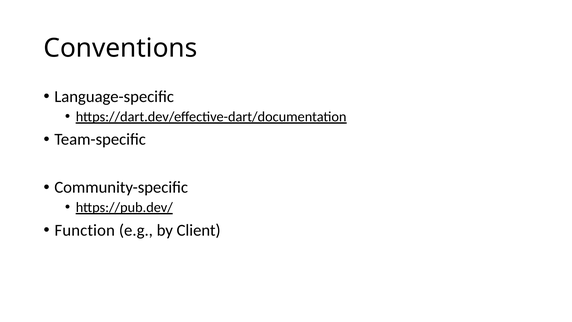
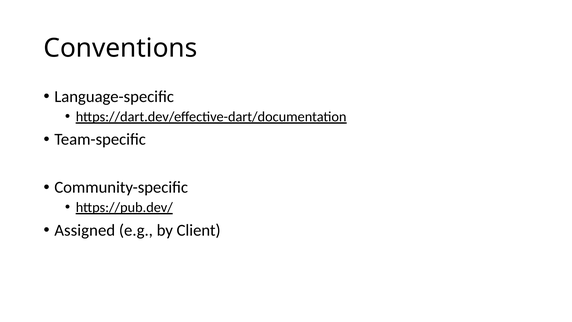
Function: Function -> Assigned (85, 230)
